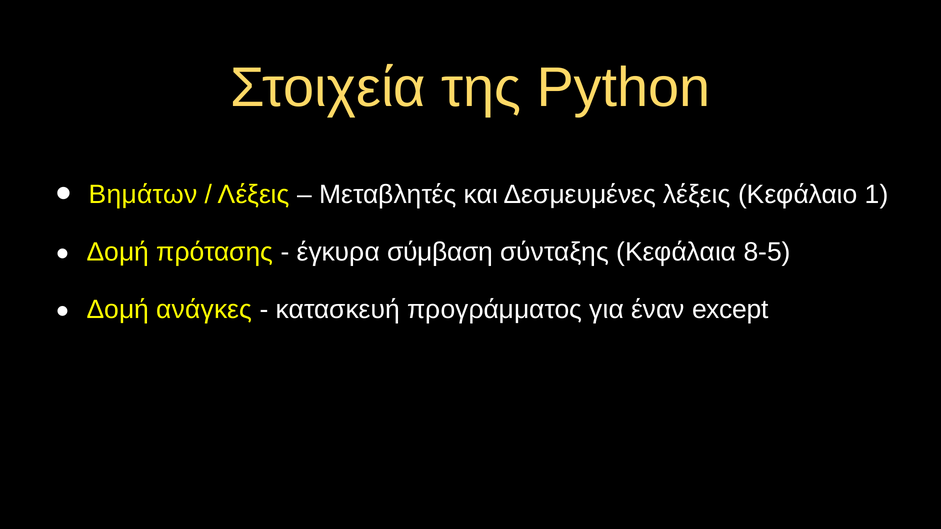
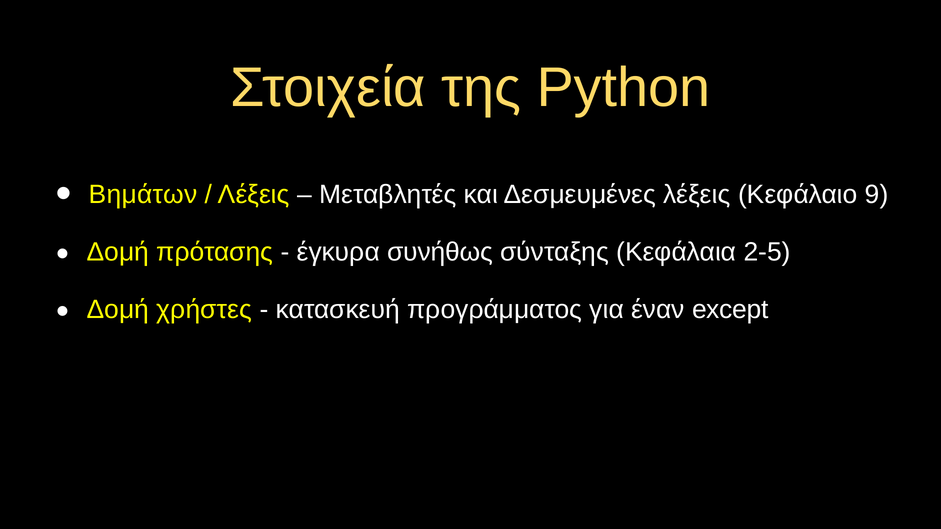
1: 1 -> 9 (877, 194)
σύμβαση: σύμβαση -> συνήθως (440, 252)
8-5: 8-5 -> 2-5 (767, 252)
ανάγκες: ανάγκες -> χρήστες (204, 309)
